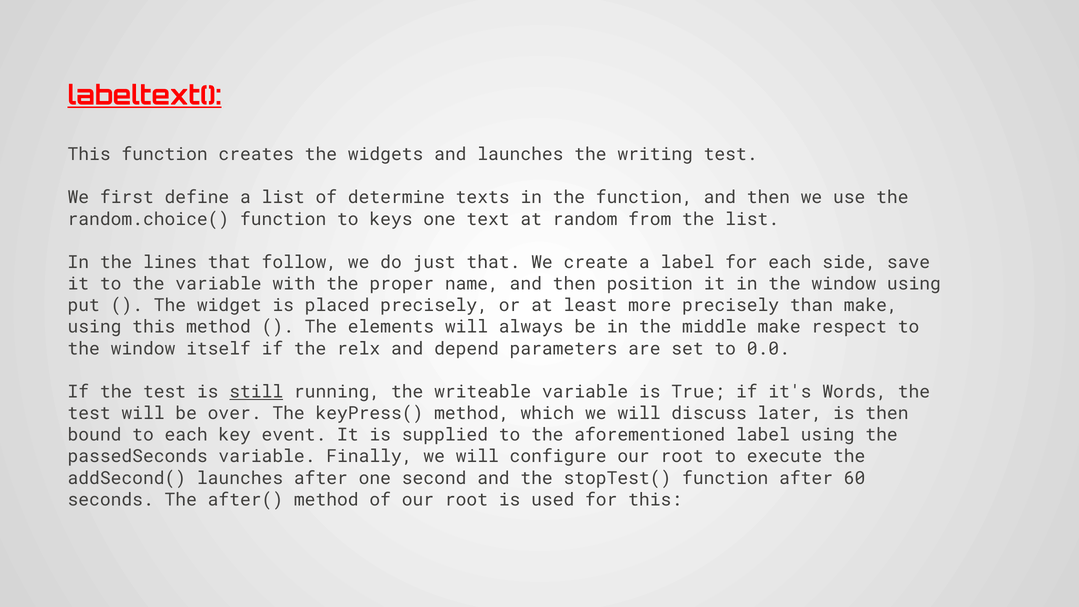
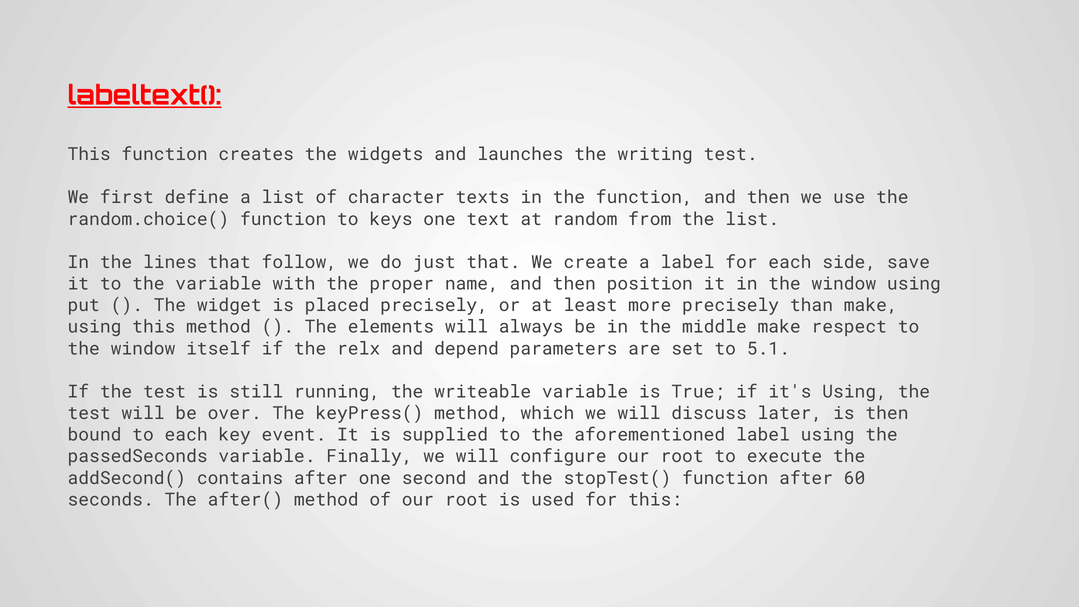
determine: determine -> character (396, 198)
0.0: 0.0 -> 5.1 (768, 349)
still underline: present -> none (256, 392)
it's Words: Words -> Using (855, 392)
addSecond( launches: launches -> contains (240, 478)
